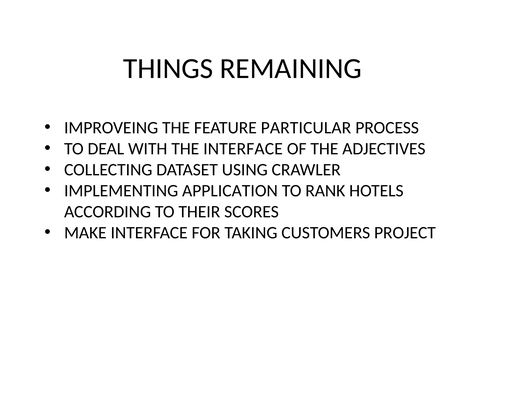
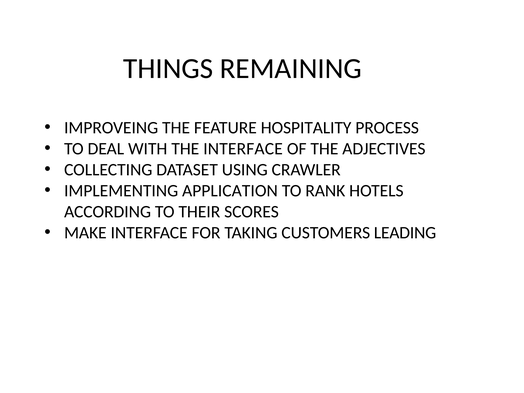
PARTICULAR: PARTICULAR -> HOSPITALITY (306, 128)
PROJECT: PROJECT -> LEADING (405, 233)
